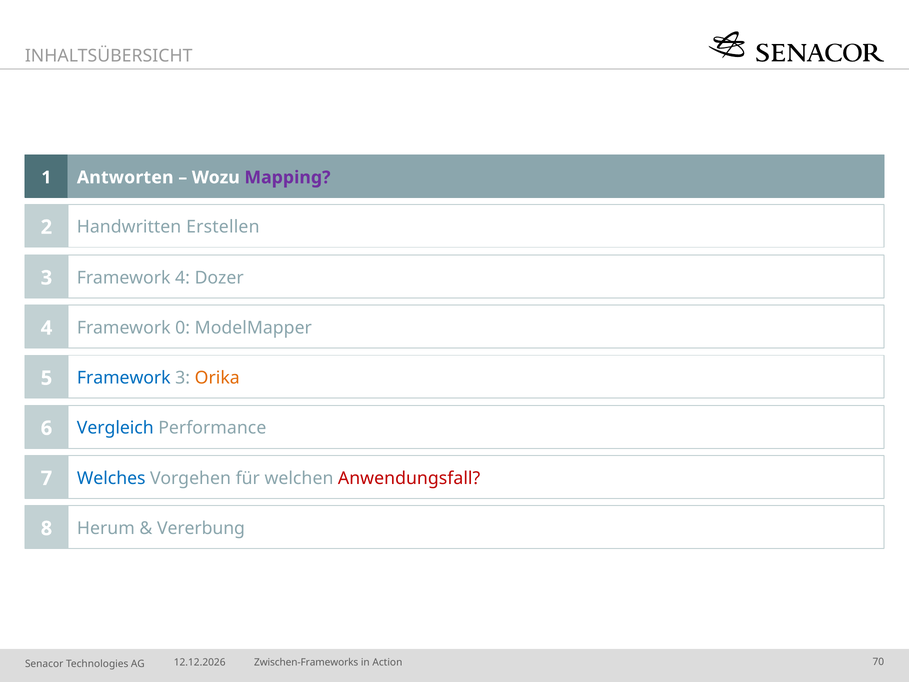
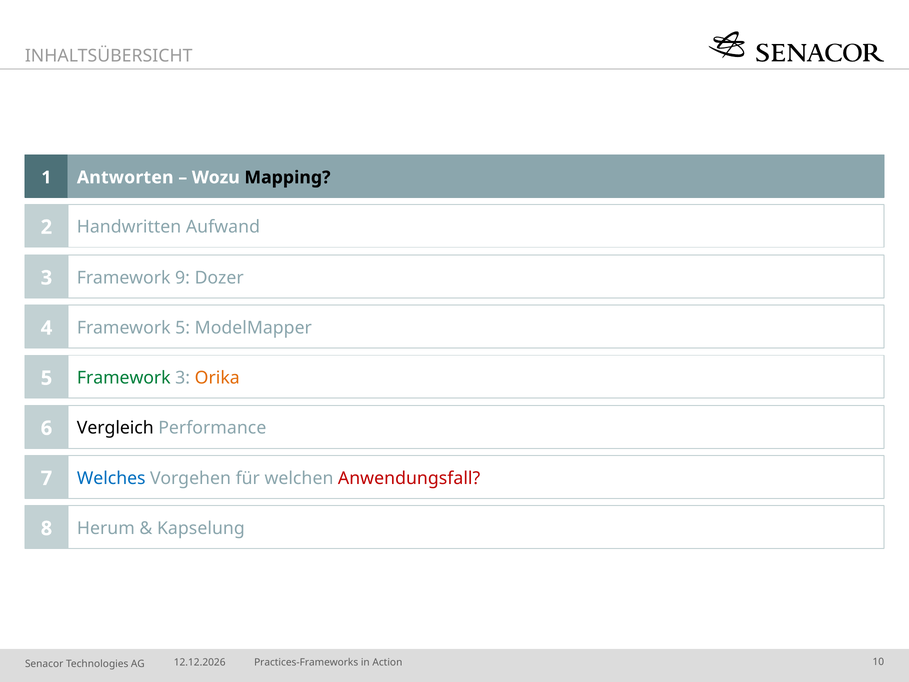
Mapping colour: purple -> black (287, 177)
Erstellen: Erstellen -> Aufwand (223, 227)
Framework 4: 4 -> 9 (183, 278)
Framework 0: 0 -> 5 (183, 328)
Framework colour: blue -> green (124, 378)
Vergleich colour: blue -> black (115, 428)
Vererbung: Vererbung -> Kapselung (201, 528)
Zwischen-Frameworks: Zwischen-Frameworks -> Practices-Frameworks (306, 662)
70: 70 -> 10 (878, 662)
